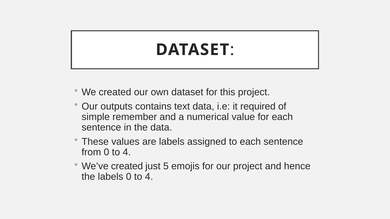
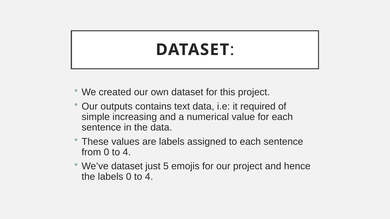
remember: remember -> increasing (135, 117)
We’ve created: created -> dataset (127, 166)
